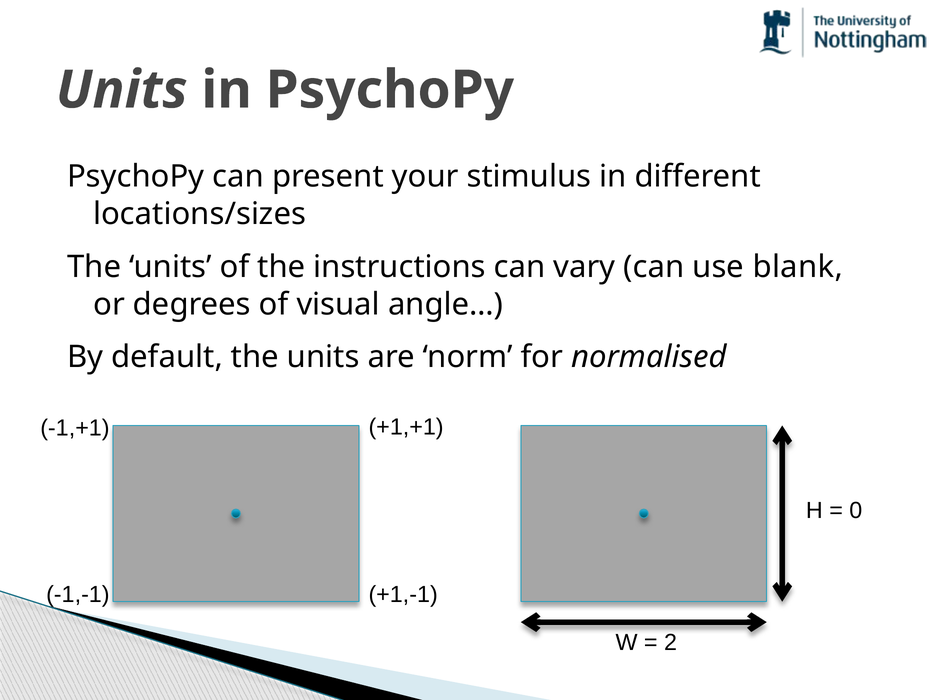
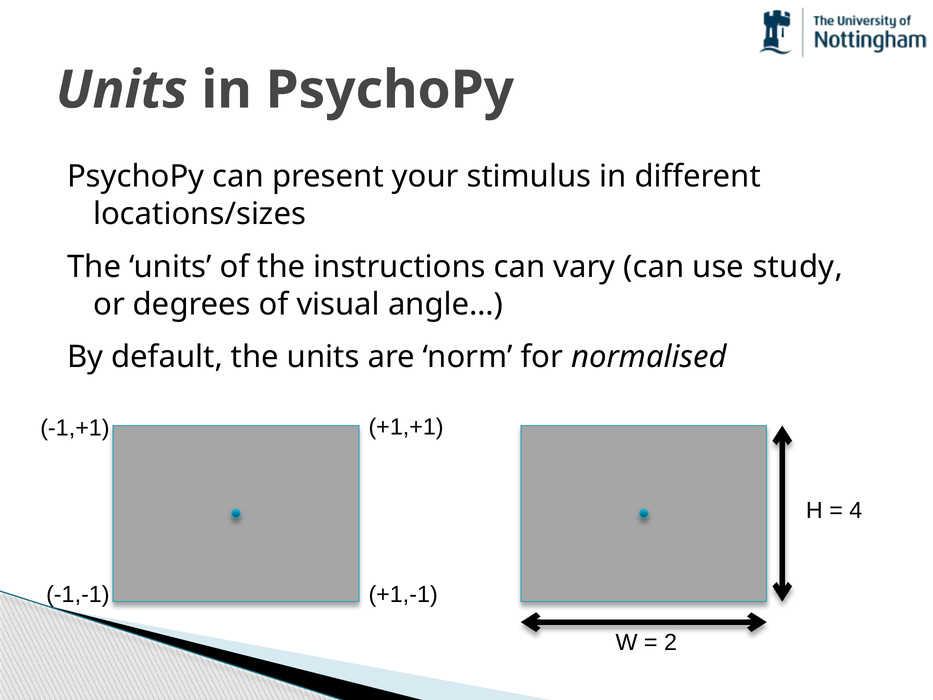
blank: blank -> study (798, 267)
0: 0 -> 4 (856, 510)
